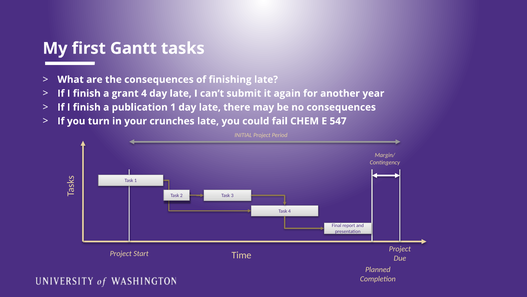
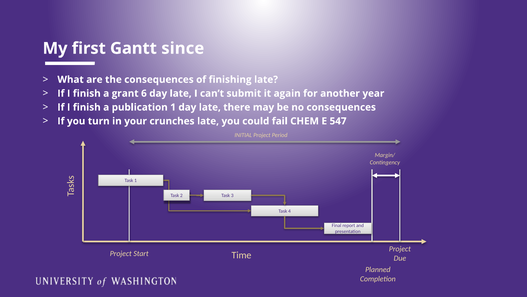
tasks: tasks -> since (183, 48)
grant 4: 4 -> 6 (144, 93)
